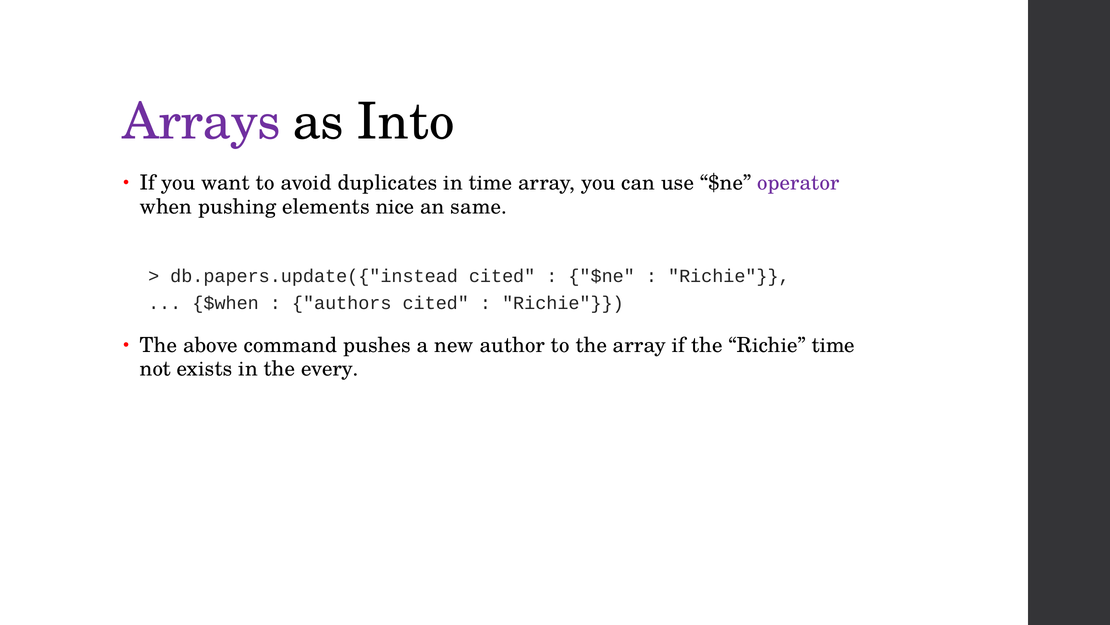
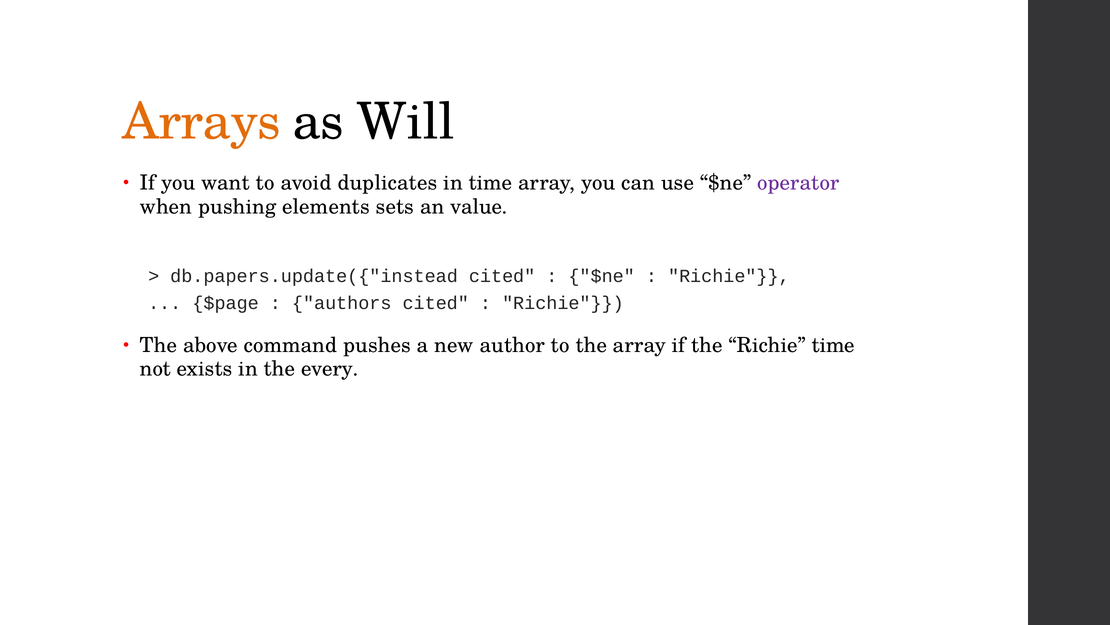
Arrays colour: purple -> orange (202, 122)
Into: Into -> Will (406, 122)
nice: nice -> sets (395, 206)
same: same -> value (479, 206)
$when: $when -> $page (226, 303)
